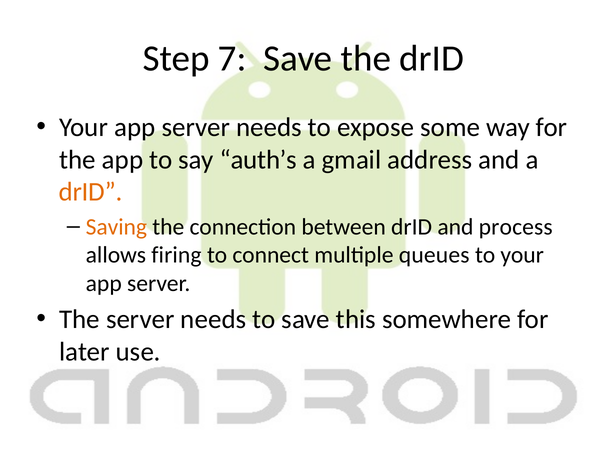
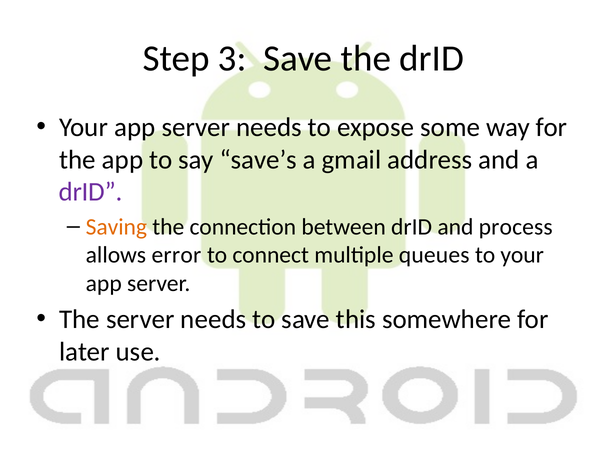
7: 7 -> 3 (232, 59)
auth’s: auth’s -> save’s (258, 160)
drID colour: orange -> purple (91, 192)
firing: firing -> error (176, 255)
